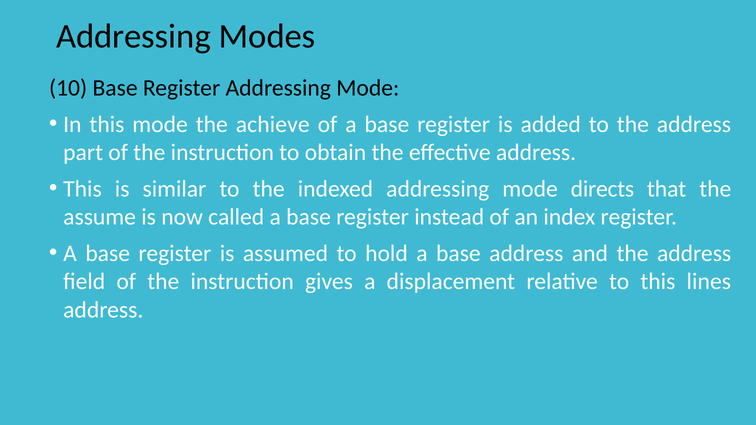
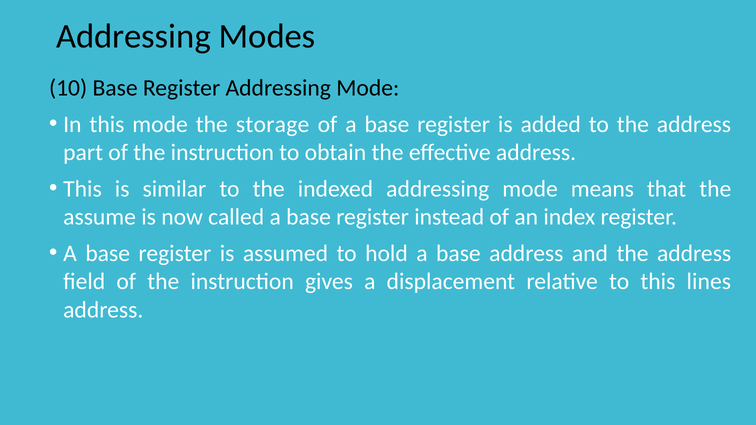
achieve: achieve -> storage (273, 124)
directs: directs -> means (602, 189)
